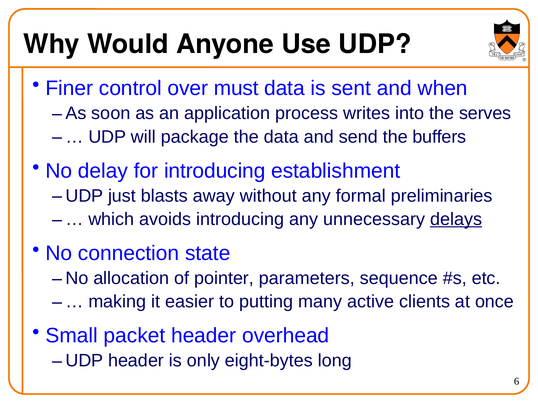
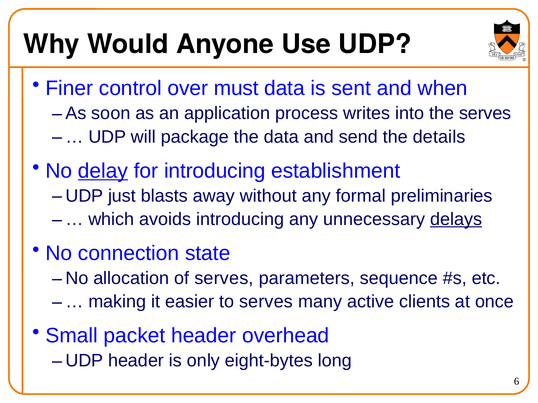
buffers: buffers -> details (439, 137)
delay underline: none -> present (103, 171)
of pointer: pointer -> serves (224, 278)
to putting: putting -> serves (266, 302)
